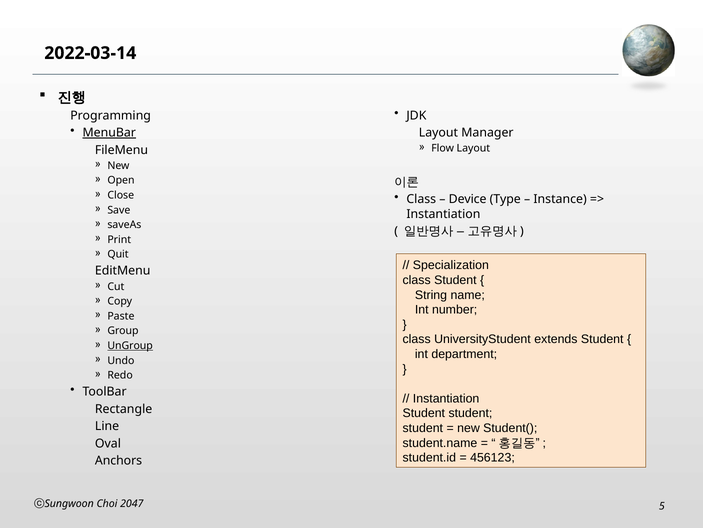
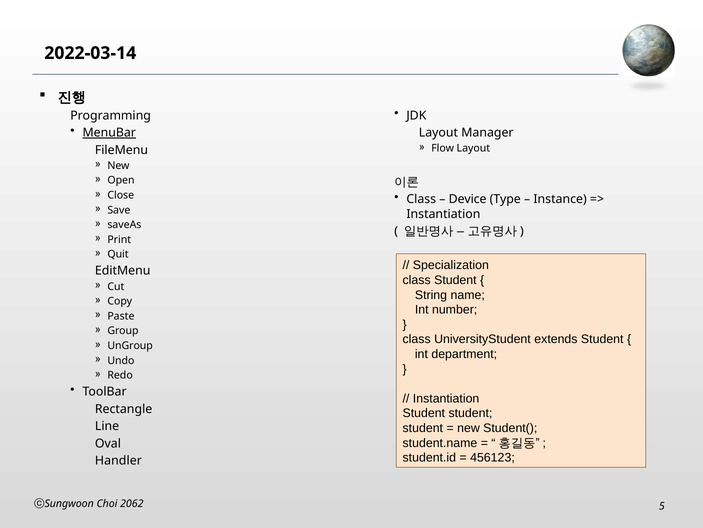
UnGroup underline: present -> none (130, 345)
Anchors: Anchors -> Handler (118, 460)
2047: 2047 -> 2062 (132, 503)
